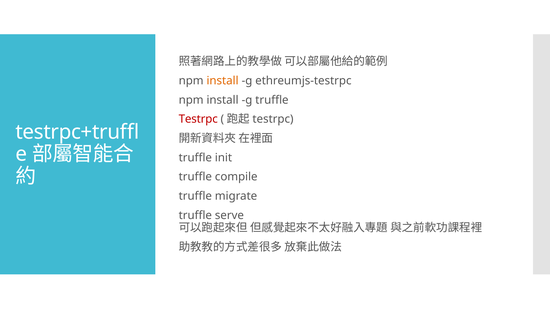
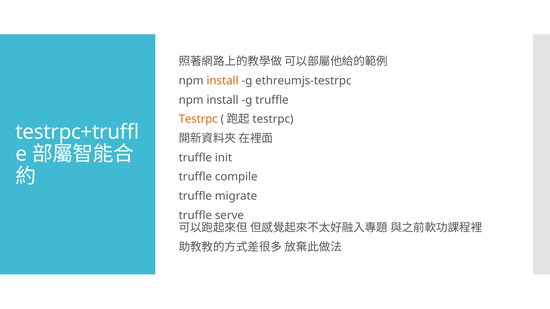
Testrpc colour: red -> orange (198, 119)
